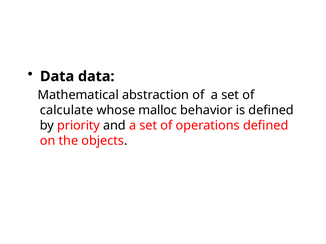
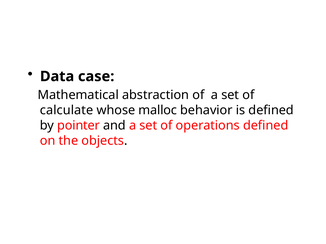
Data data: data -> case (96, 77)
priority: priority -> pointer (79, 126)
